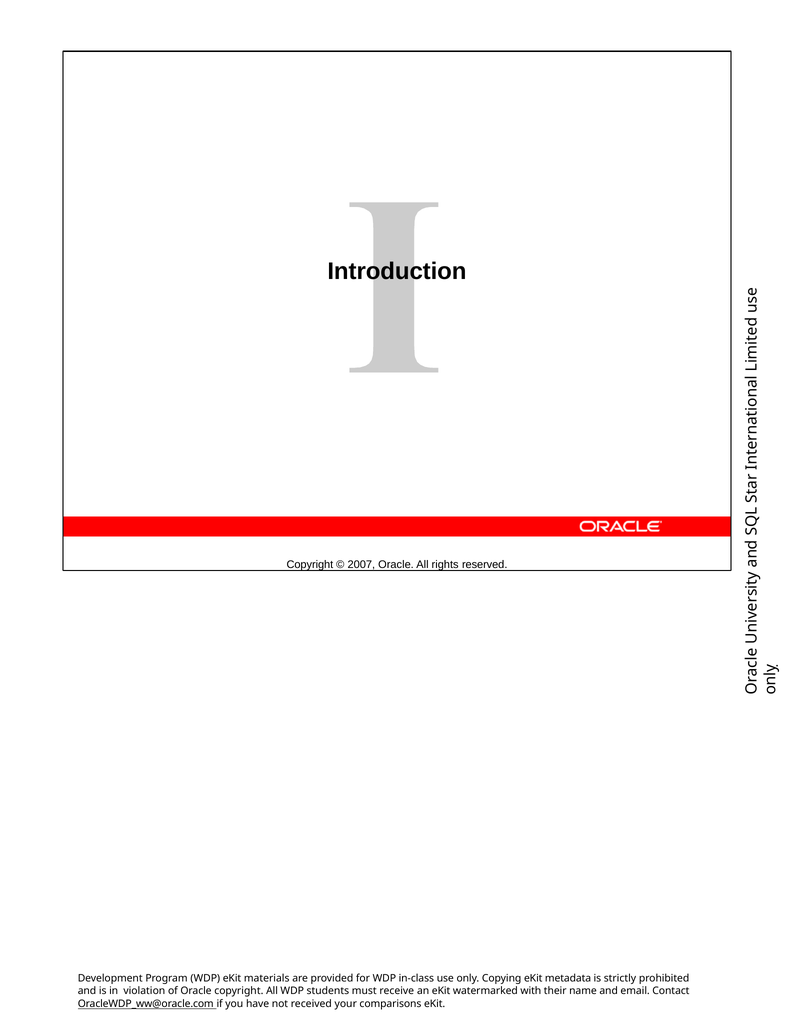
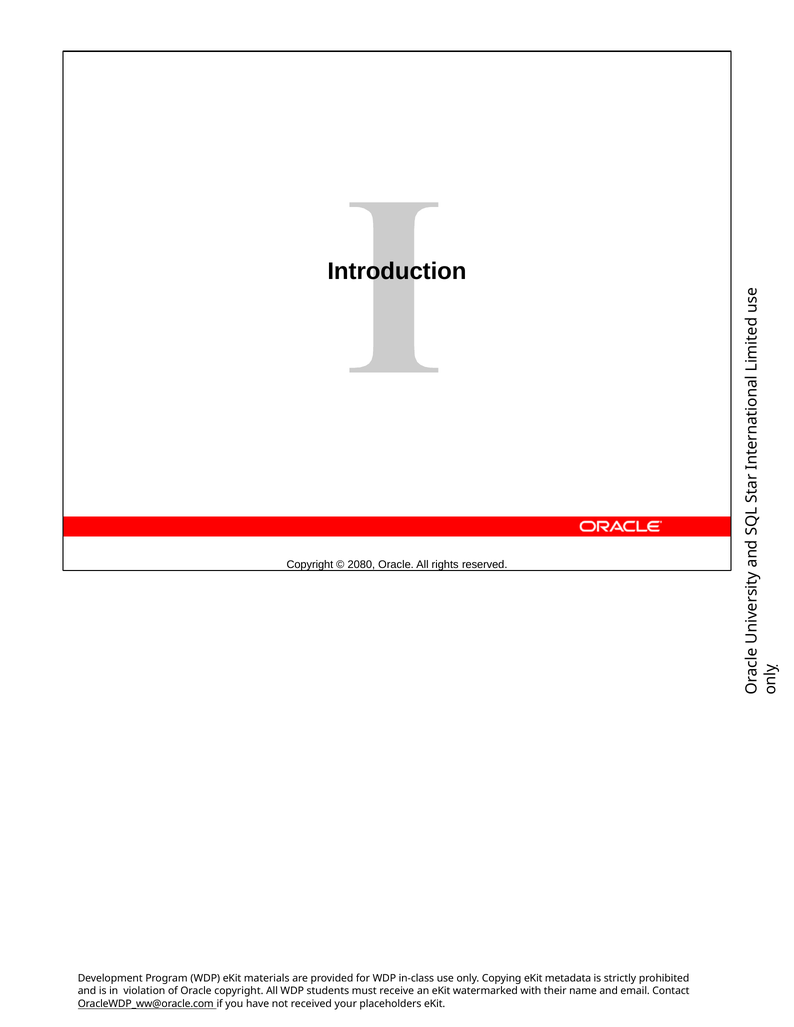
2007: 2007 -> 2080 (361, 565)
comparisons: comparisons -> placeholders (390, 1005)
